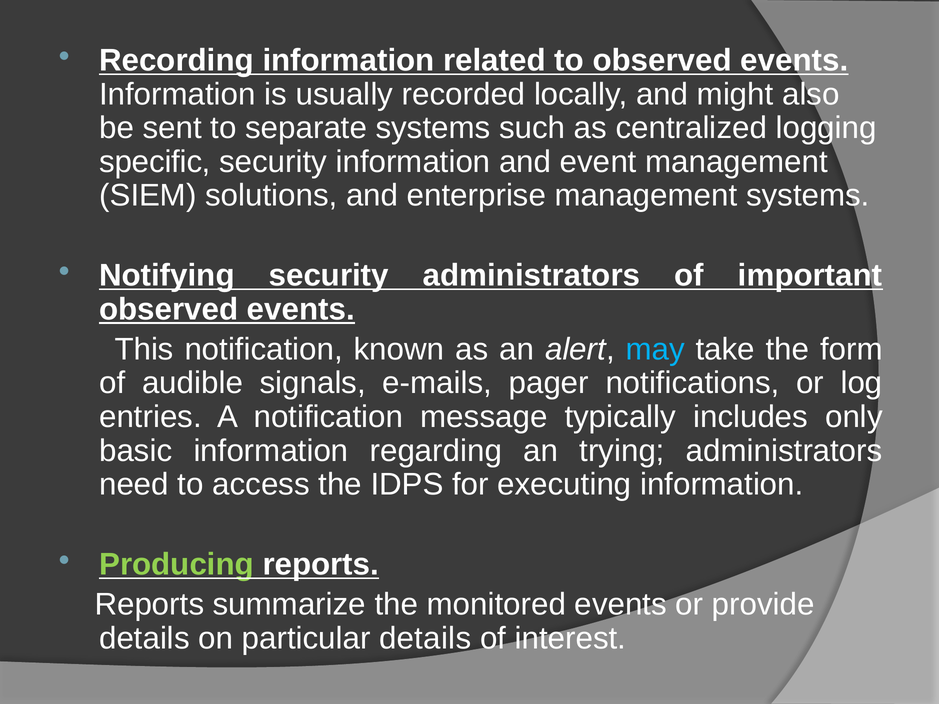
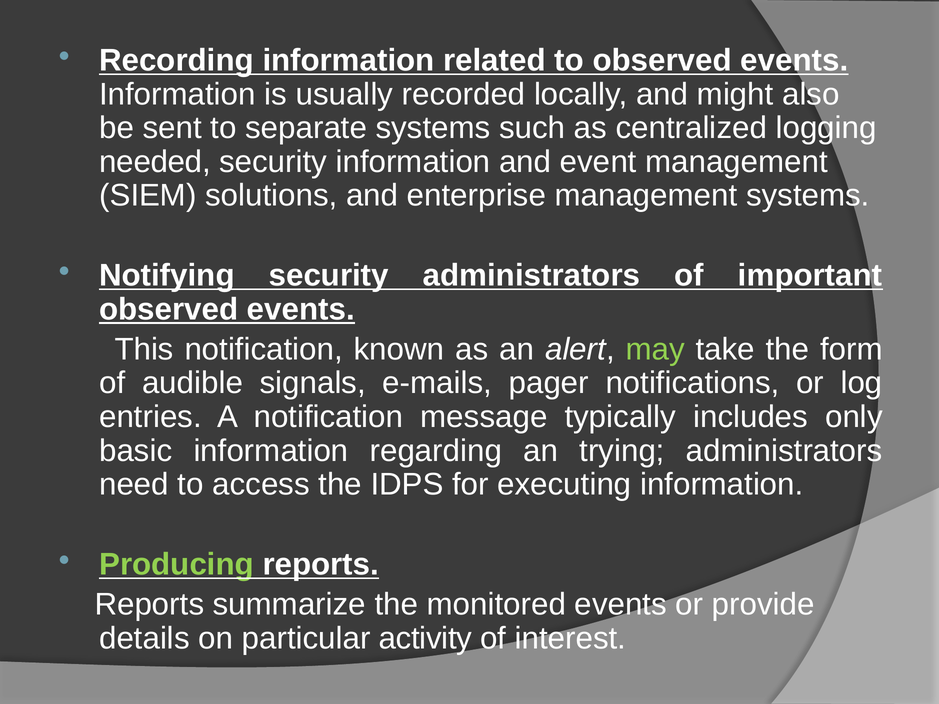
specific: specific -> needed (155, 162)
may colour: light blue -> light green (655, 349)
particular details: details -> activity (425, 639)
